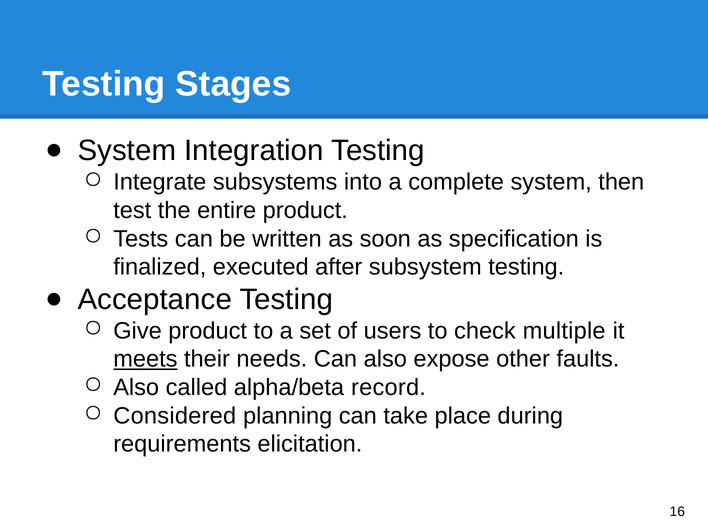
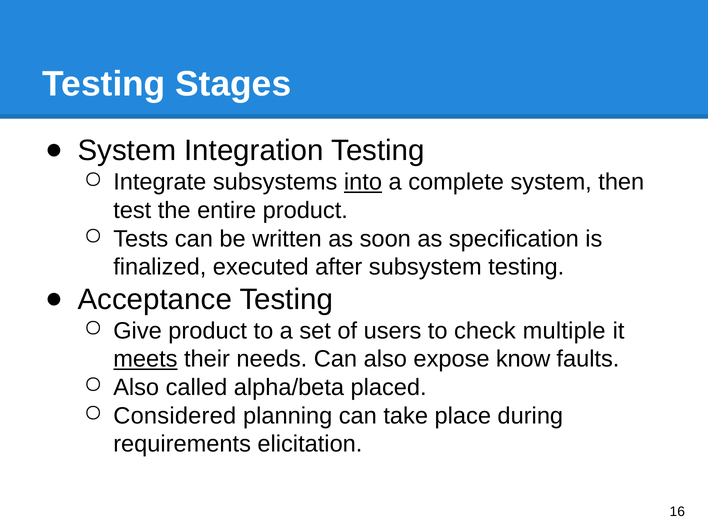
into underline: none -> present (363, 182)
other: other -> know (523, 359)
record: record -> placed (389, 388)
